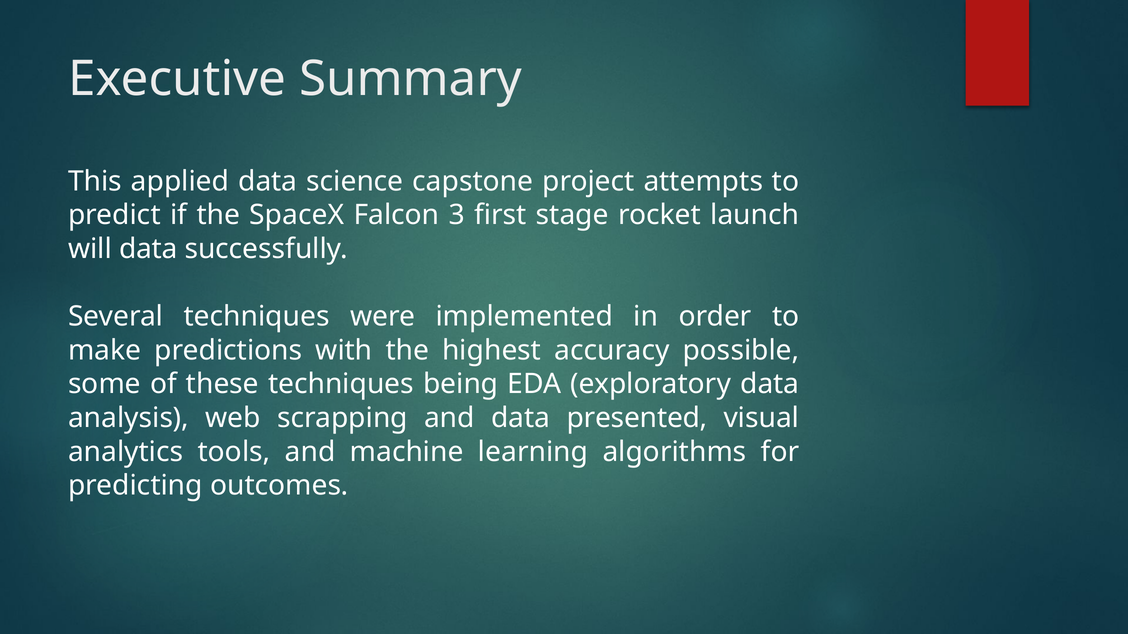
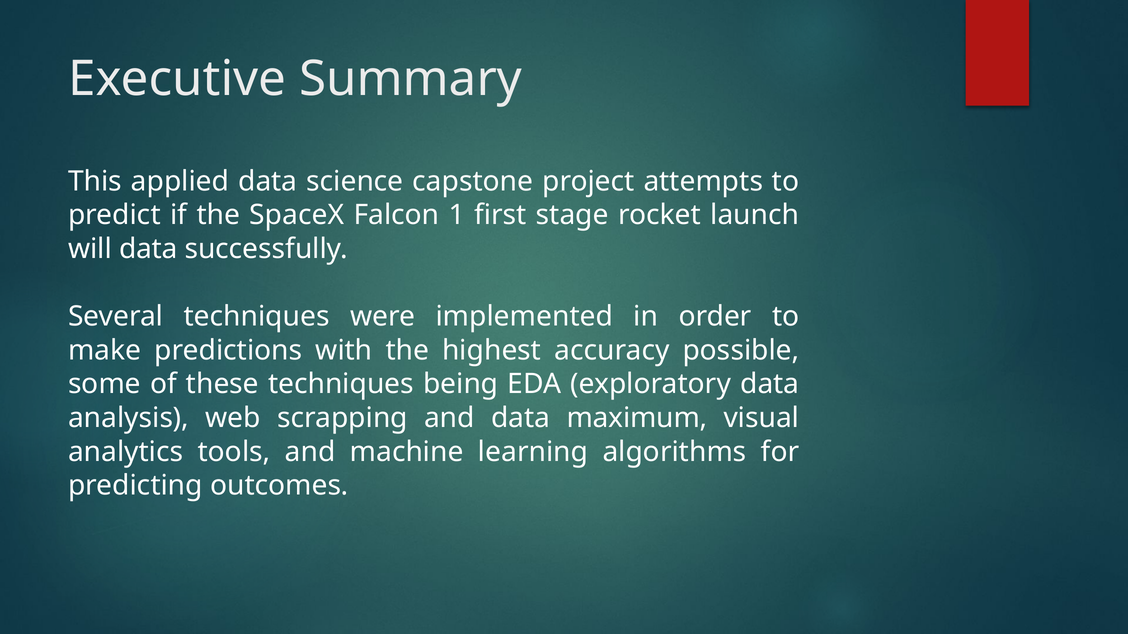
3: 3 -> 1 (457, 215)
presented: presented -> maximum (637, 418)
